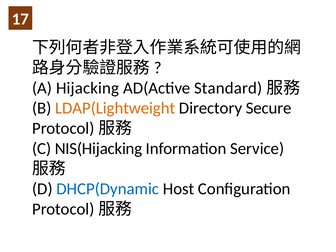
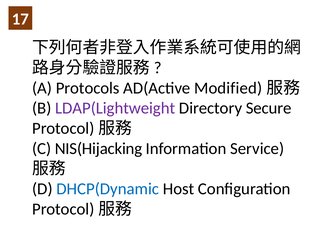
Hijacking: Hijacking -> Protocols (88, 88)
Standard: Standard -> Modified (228, 88)
LDAP(Lightweight colour: orange -> purple (115, 108)
